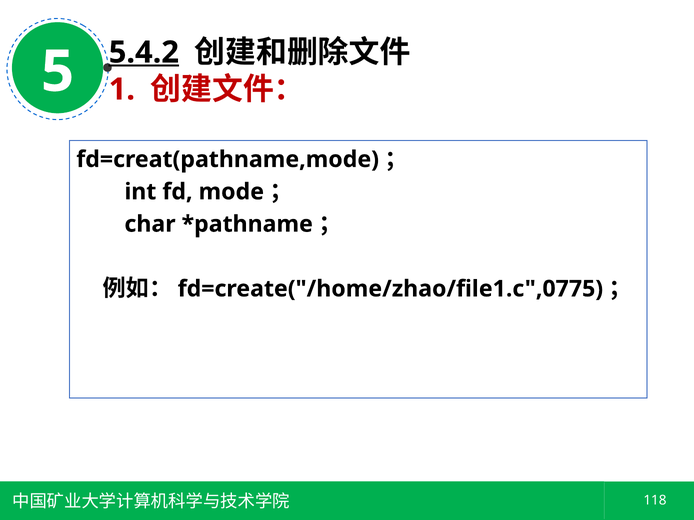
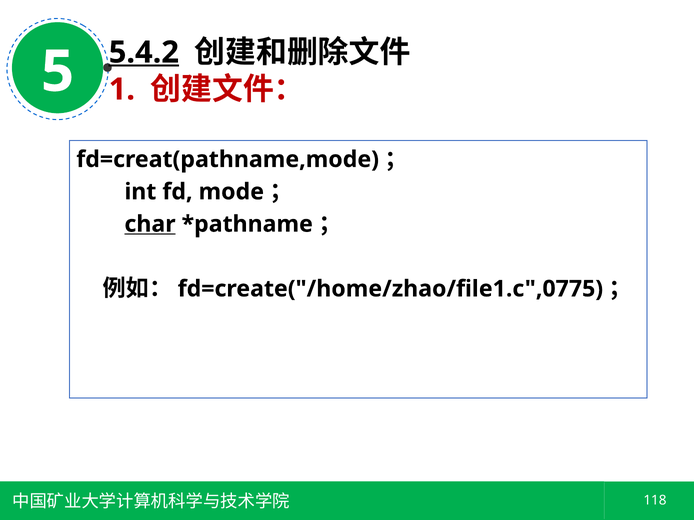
char underline: none -> present (150, 224)
